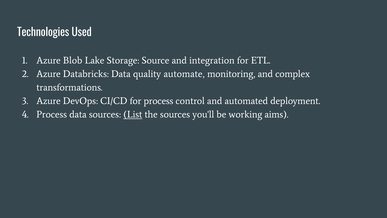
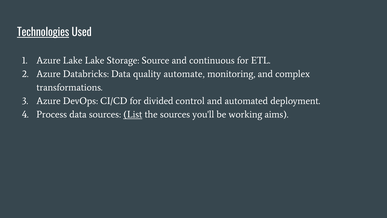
Technologies underline: none -> present (43, 32)
Azure Blob: Blob -> Lake (73, 60)
integration: integration -> continuous (212, 60)
for process: process -> divided (158, 101)
